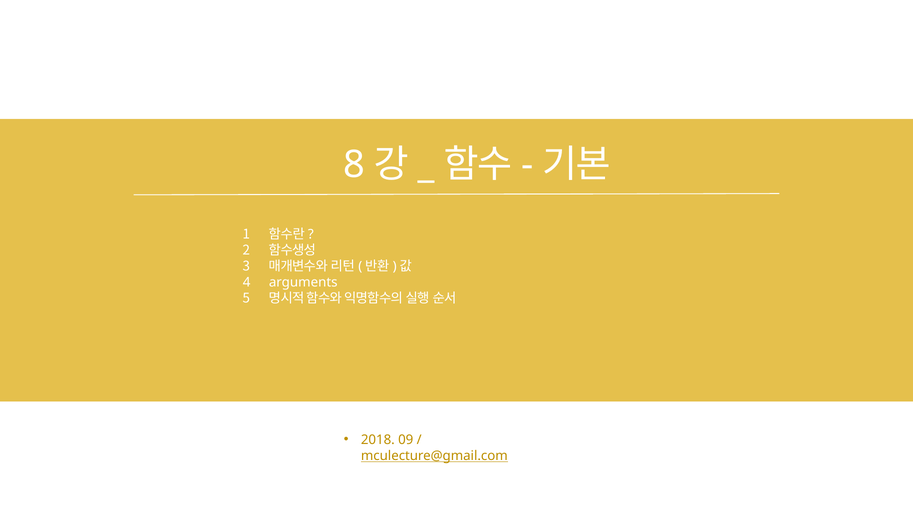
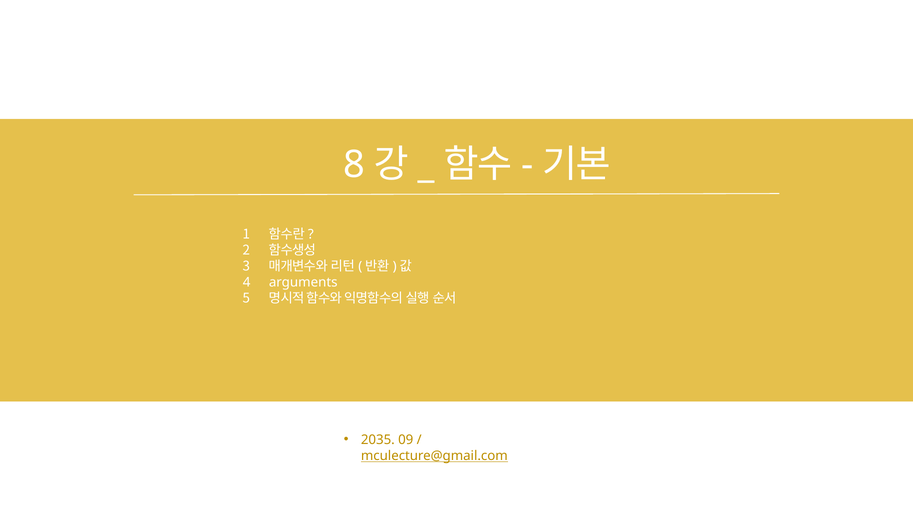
2018: 2018 -> 2035 (378, 439)
